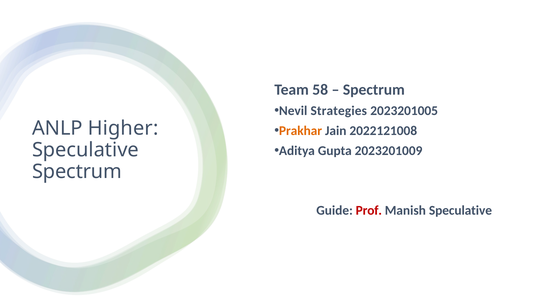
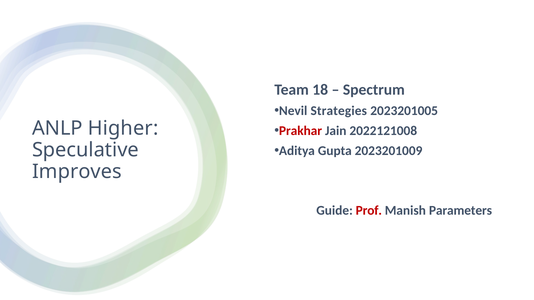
58: 58 -> 18 (320, 90)
Prakhar colour: orange -> red (301, 131)
Spectrum: Spectrum -> Improves (77, 172)
Manish Speculative: Speculative -> Parameters (460, 211)
